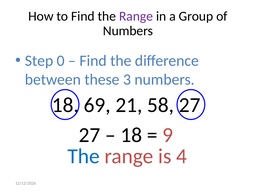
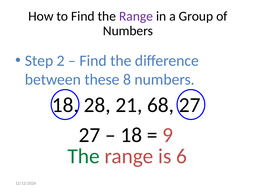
0: 0 -> 2 (61, 61)
3: 3 -> 8 (127, 80)
69: 69 -> 28 (97, 105)
58: 58 -> 68 (161, 105)
The colour: blue -> green (84, 156)
4: 4 -> 6 (182, 156)
